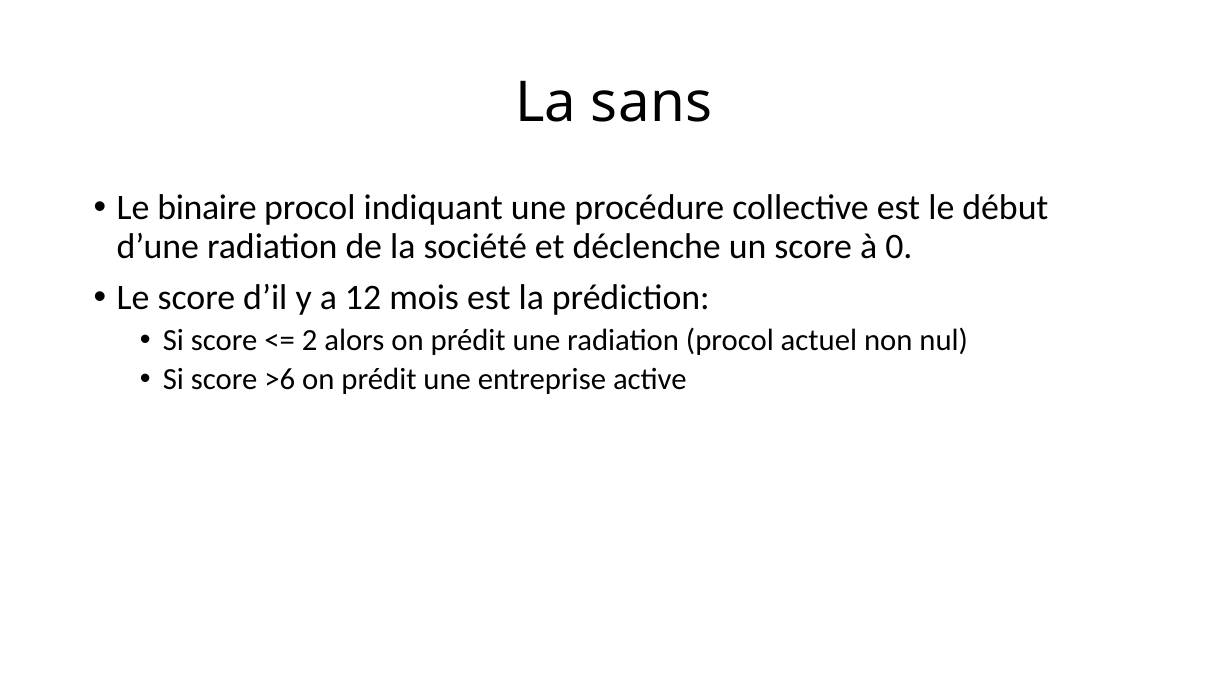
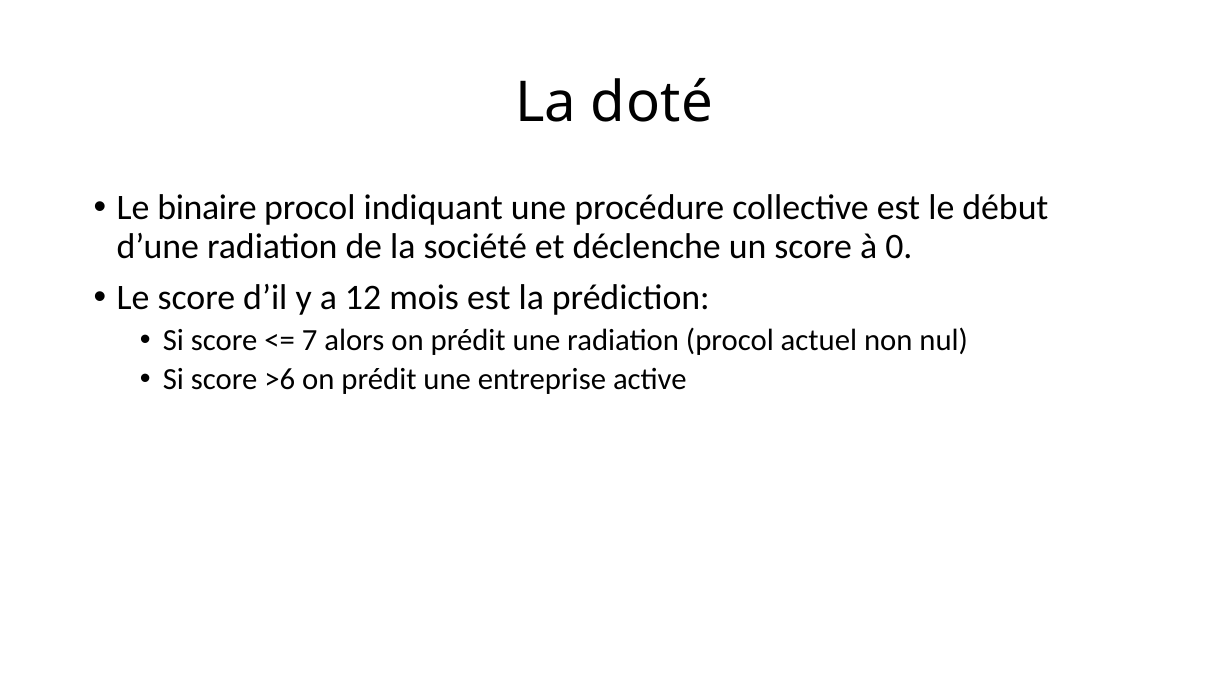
sans: sans -> doté (652, 103)
2: 2 -> 7 (310, 340)
